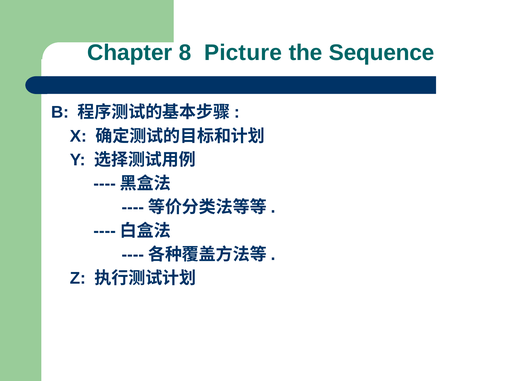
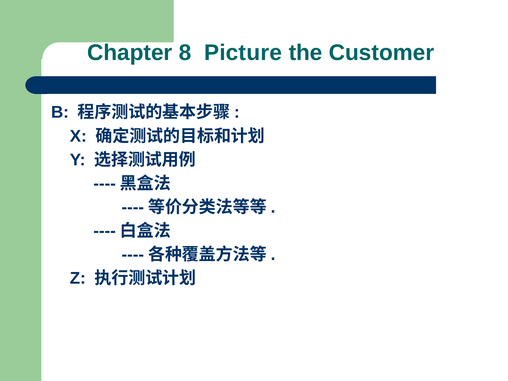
Sequence: Sequence -> Customer (382, 53)
